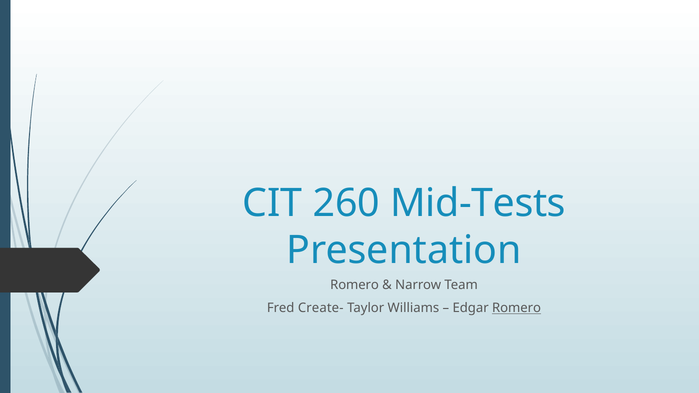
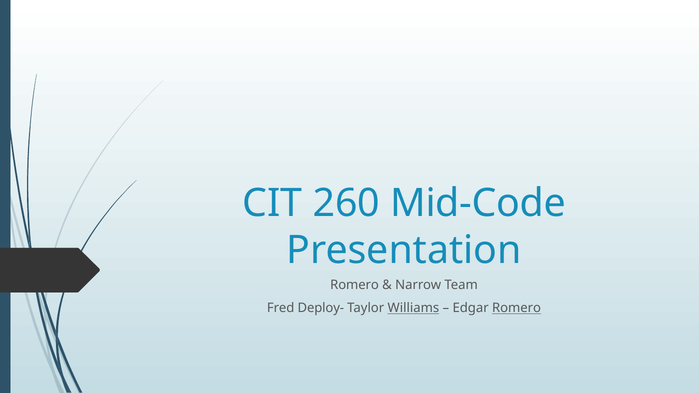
Mid-Tests: Mid-Tests -> Mid-Code (478, 203)
Create-: Create- -> Deploy- (321, 308)
Williams underline: none -> present (413, 308)
